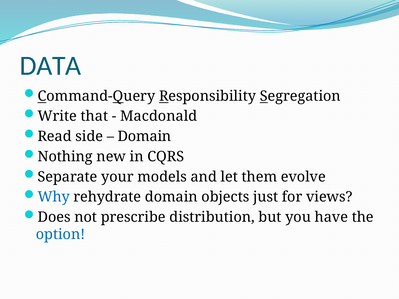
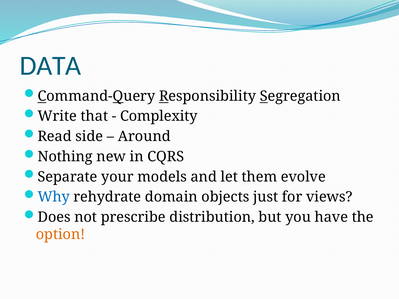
Macdonald: Macdonald -> Complexity (159, 116)
Domain: Domain -> Around (144, 136)
option colour: blue -> orange (60, 235)
